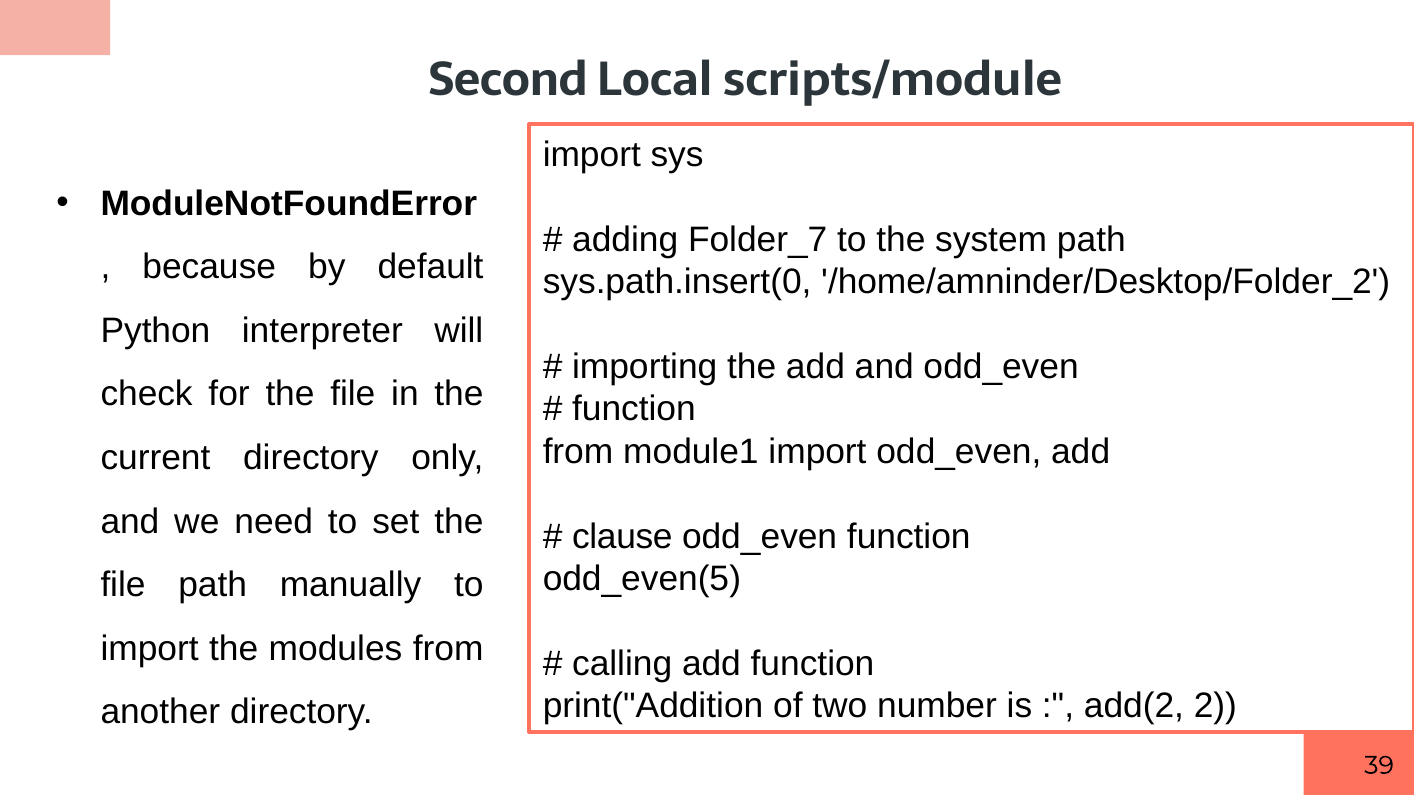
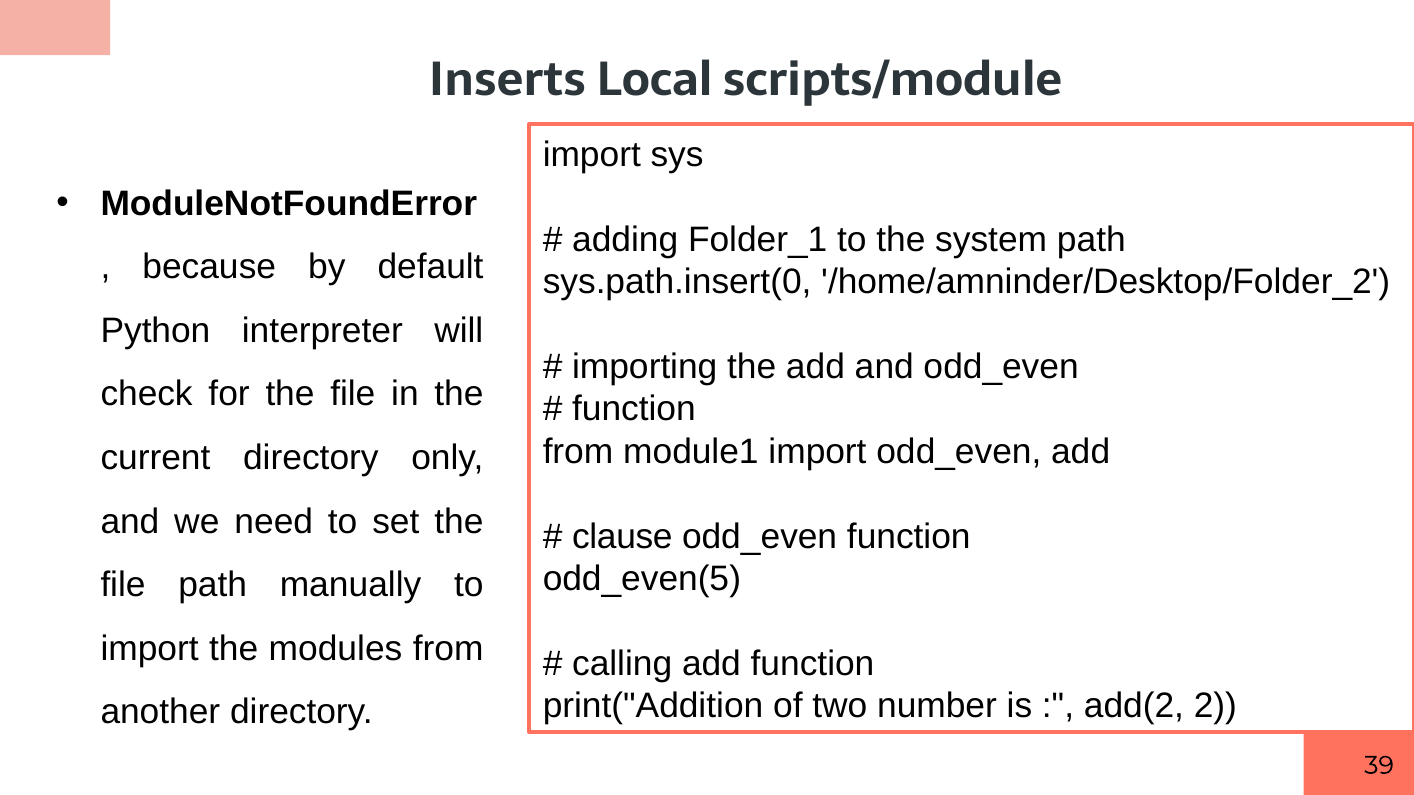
Second: Second -> Inserts (507, 80)
Folder_7: Folder_7 -> Folder_1 (758, 240)
